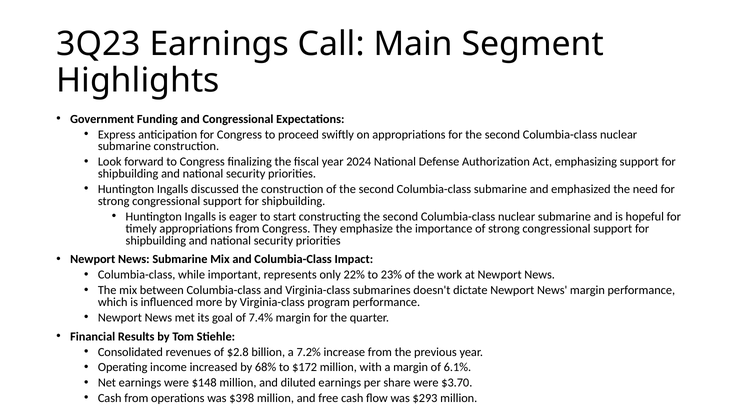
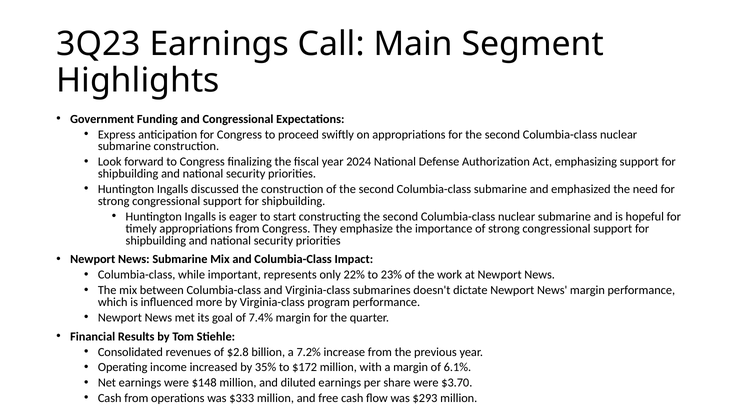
68%: 68% -> 35% (266, 367)
$398: $398 -> $333 (242, 398)
